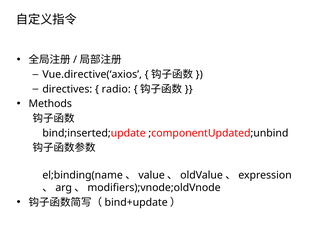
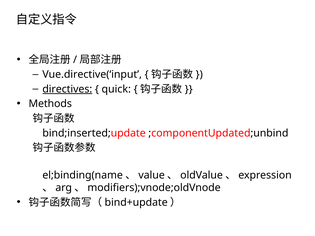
Vue.directive(‘axios: Vue.directive(‘axios -> Vue.directive(‘input (92, 74)
directives underline: none -> present (67, 89)
radio: radio -> quick (116, 89)
